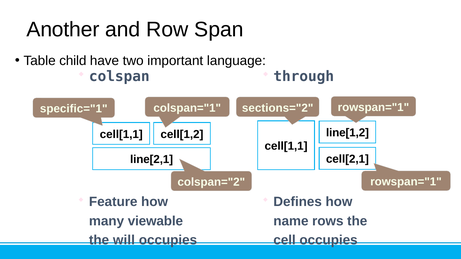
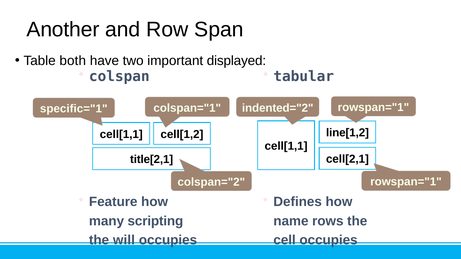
child: child -> both (73, 61)
language: language -> displayed (236, 61)
through: through -> tabular (304, 77)
sections="2: sections="2 -> indented="2 (278, 108)
line[2,1: line[2,1 -> title[2,1 (152, 160)
viewable: viewable -> scripting (155, 221)
